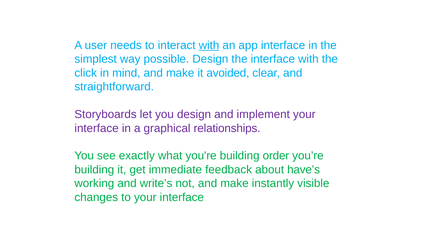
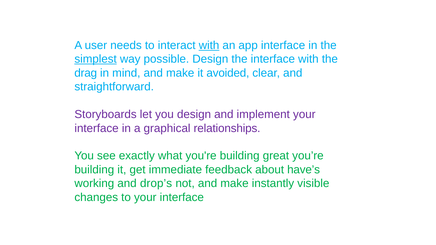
simplest underline: none -> present (96, 59)
click: click -> drag (86, 73)
order: order -> great (276, 156)
write’s: write’s -> drop’s (156, 184)
